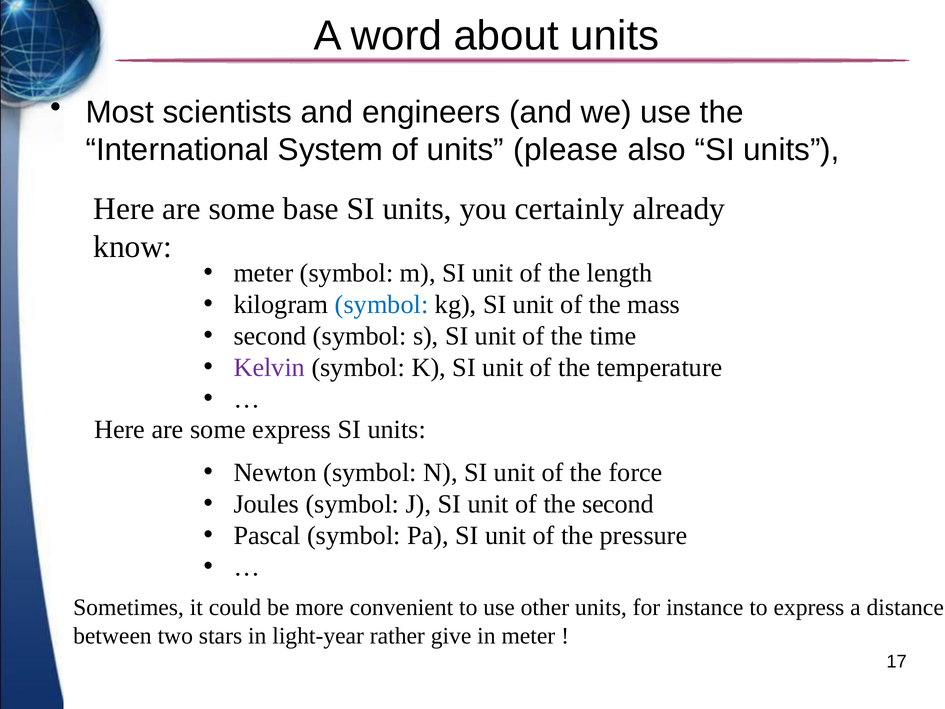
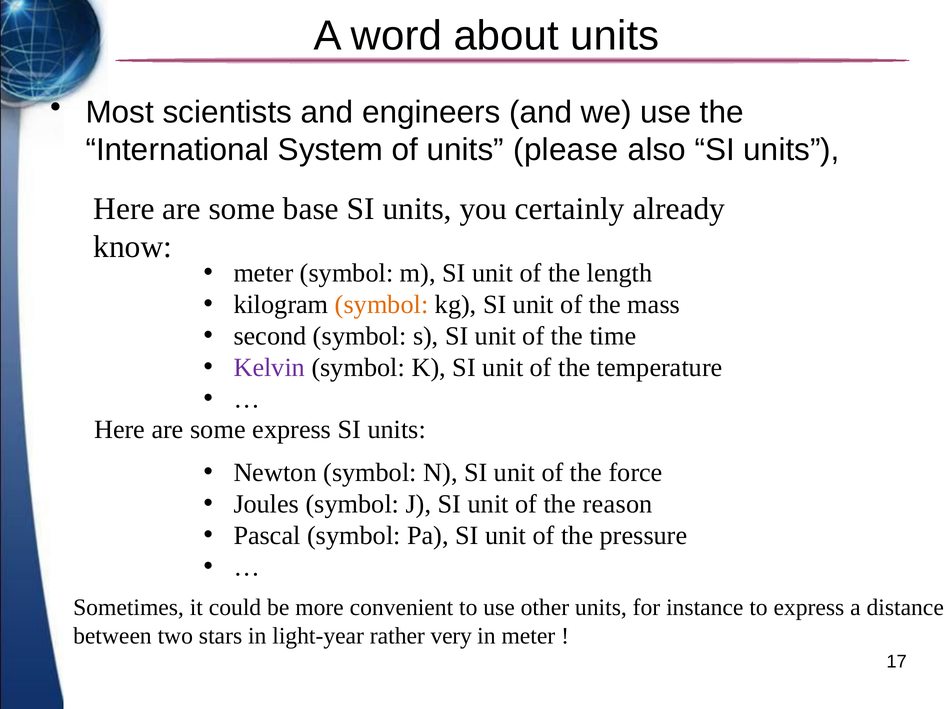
symbol colour: blue -> orange (382, 305)
the second: second -> reason (618, 504)
give: give -> very (451, 636)
